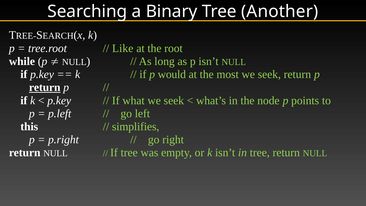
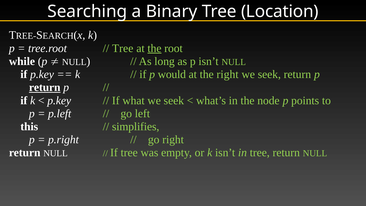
Another: Another -> Location (280, 11)
Like: Like -> Tree (123, 48)
the underline: none -> present (154, 48)
the most: most -> right (228, 74)
